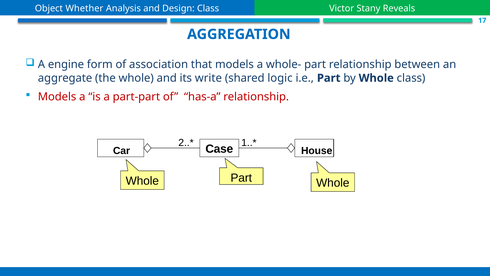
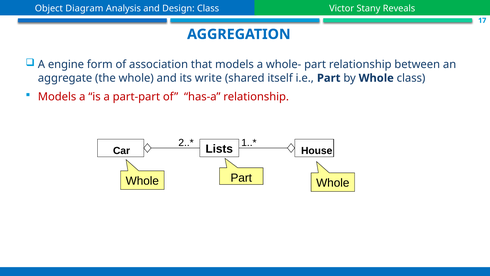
Whether: Whether -> Diagram (84, 8)
logic: logic -> itself (280, 78)
Case: Case -> Lists (219, 149)
